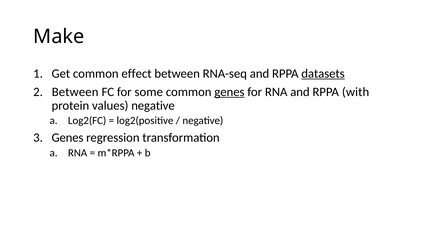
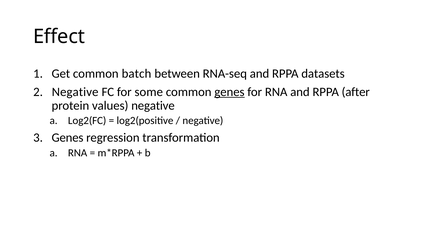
Make: Make -> Effect (59, 37)
effect: effect -> batch (136, 74)
datasets underline: present -> none (323, 74)
Between: Between -> Negative (75, 92)
with: with -> after (356, 92)
